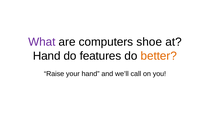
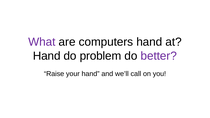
computers shoe: shoe -> hand (149, 42)
features: features -> problem (100, 56)
better colour: orange -> purple (159, 56)
